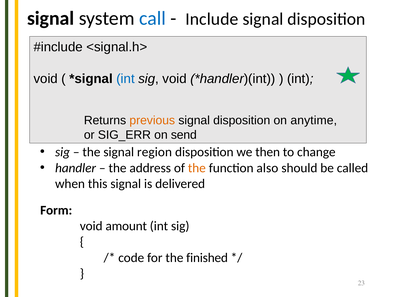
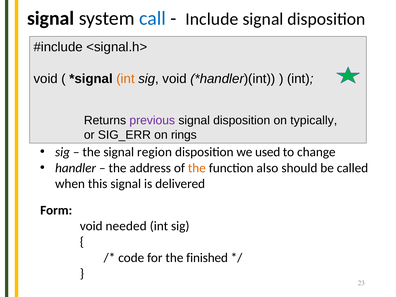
int colour: blue -> orange (126, 79)
previous colour: orange -> purple (152, 120)
anytime: anytime -> typically (314, 120)
send: send -> rings (184, 135)
then: then -> used (268, 152)
amount: amount -> needed (126, 226)
